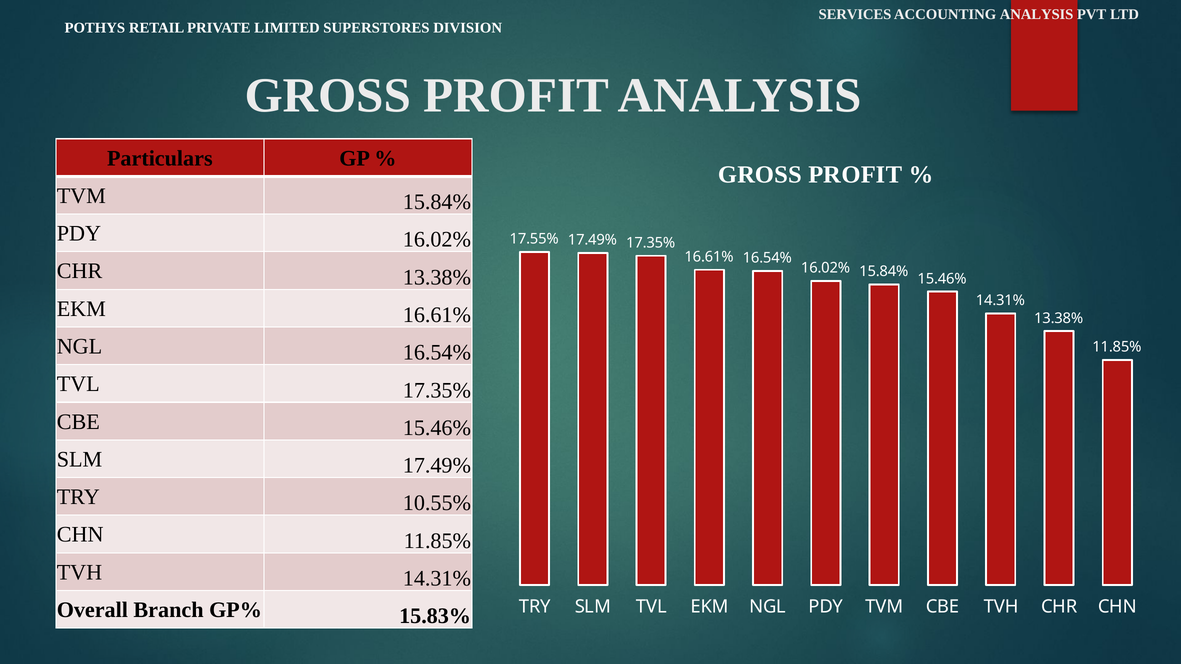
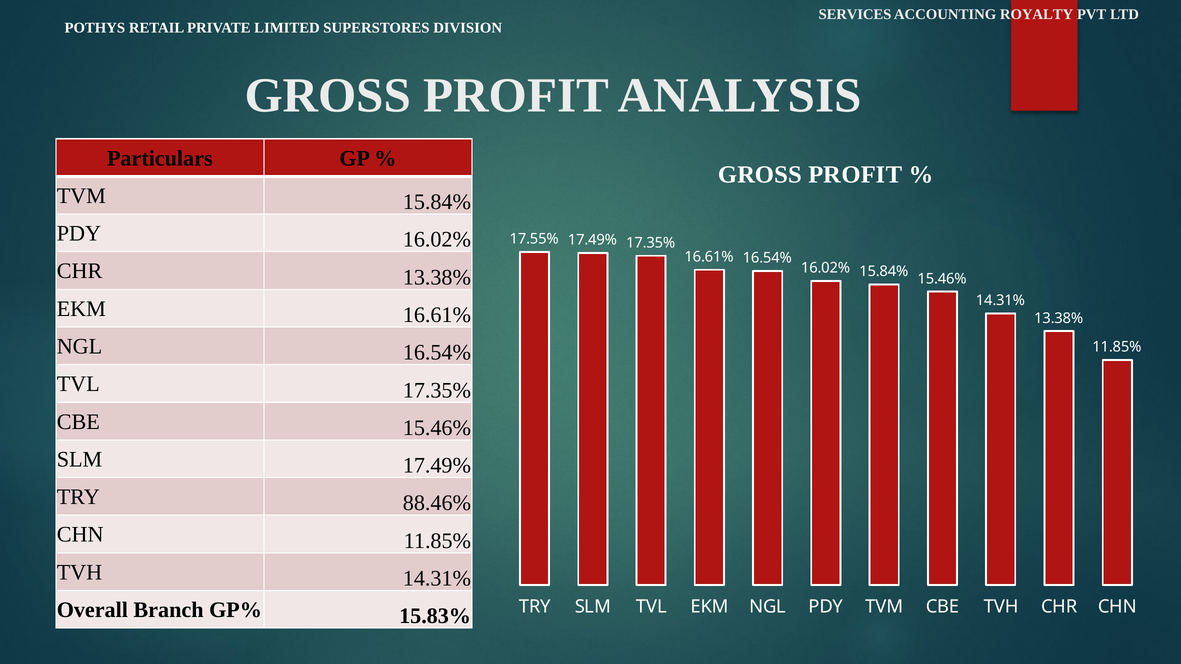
ACCOUNTING ANALYSIS: ANALYSIS -> ROYALTY (1037, 14)
10.55%: 10.55% -> 88.46% (437, 503)
